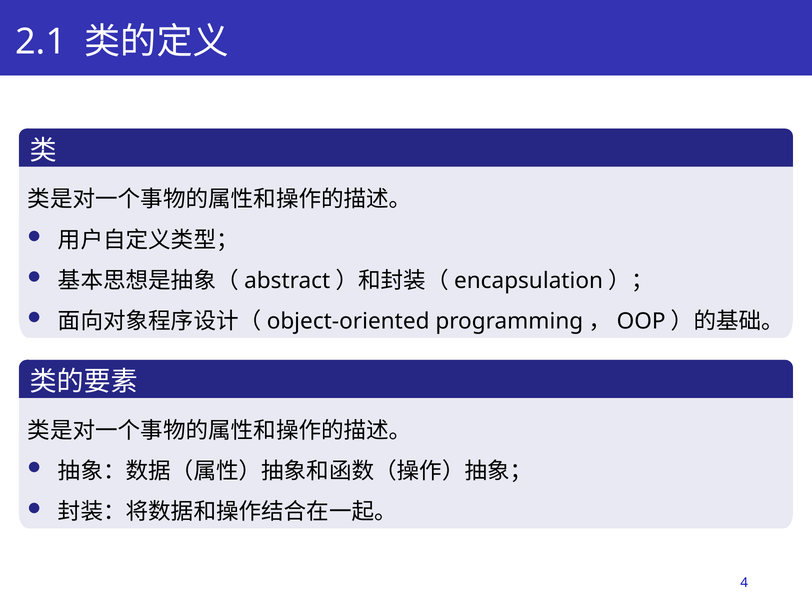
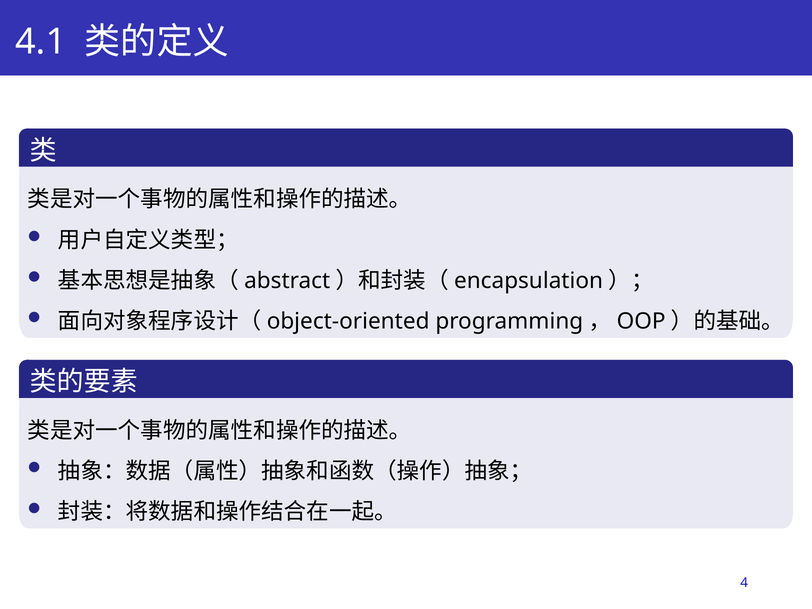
2.1: 2.1 -> 4.1 (41, 42)
